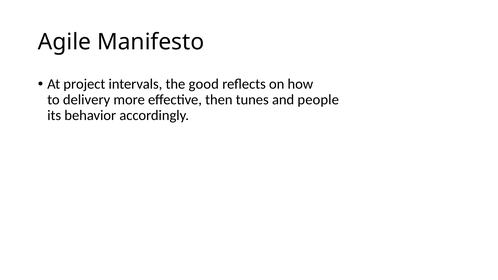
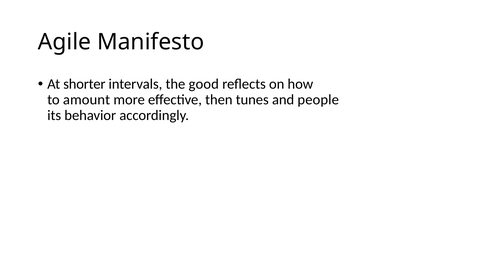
project: project -> shorter (84, 84)
delivery: delivery -> amount (87, 100)
